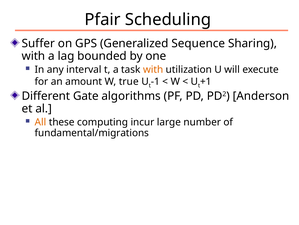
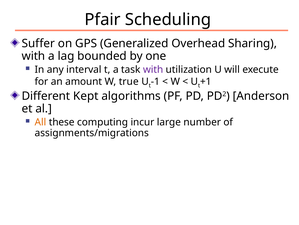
Sequence: Sequence -> Overhead (198, 43)
with colour: orange -> purple (153, 69)
Gate: Gate -> Kept (86, 96)
fundamental/migrations: fundamental/migrations -> assignments/migrations (92, 133)
